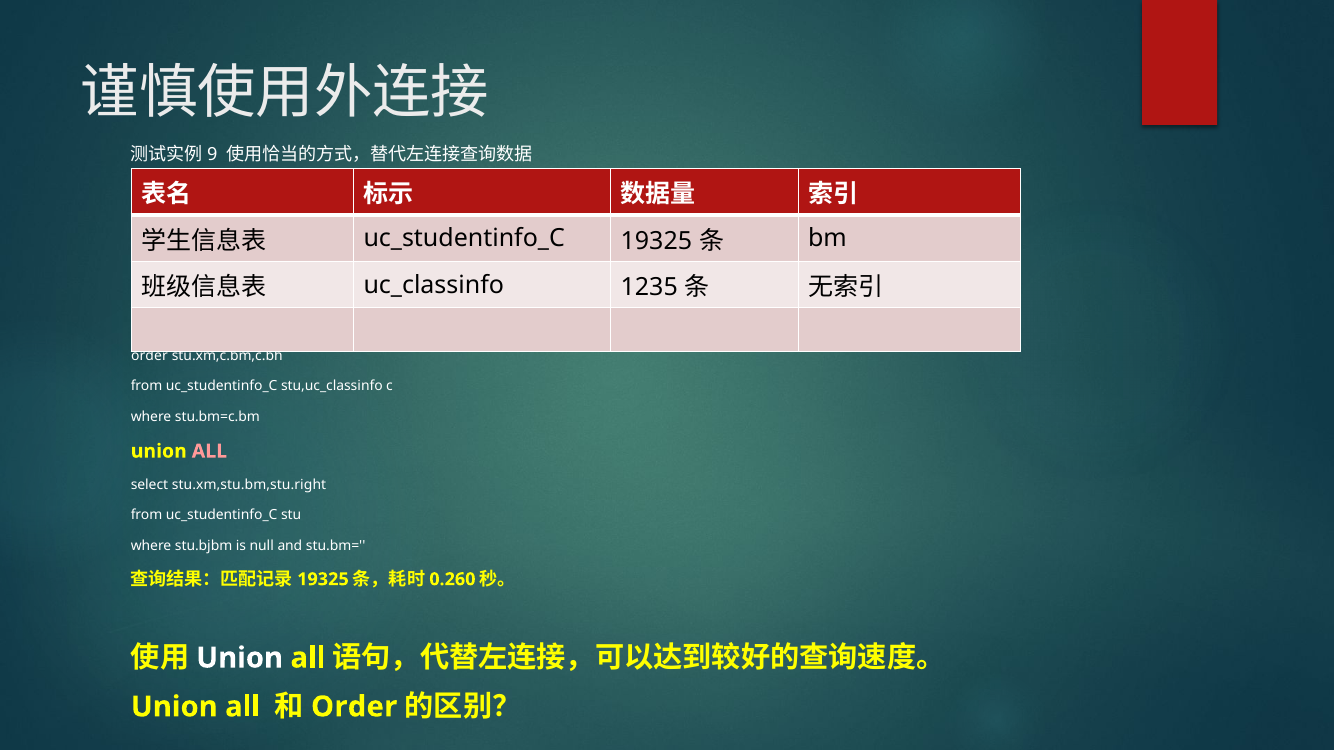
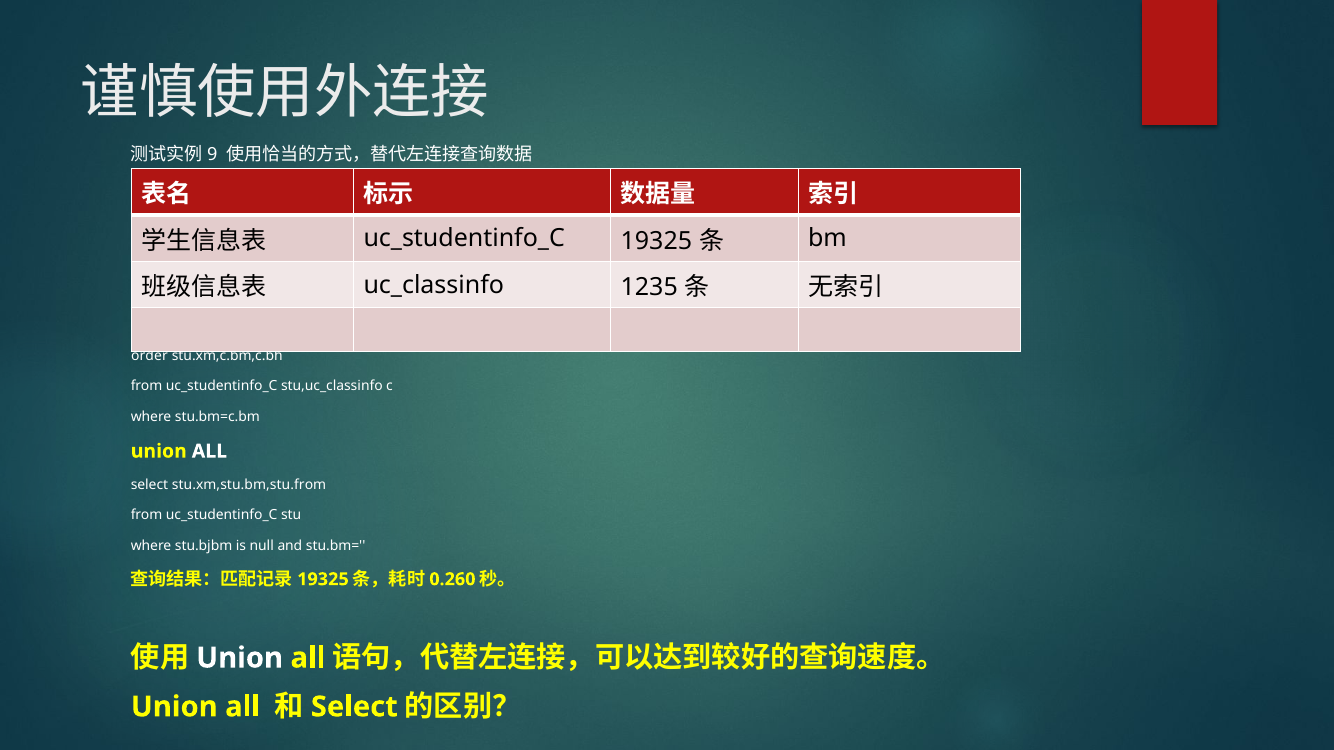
ALL colour: pink -> white (209, 451)
stu.xm,stu.bm,stu.right: stu.xm,stu.bm,stu.right -> stu.xm,stu.bm,stu.from (249, 485)
Order: Order -> Select (354, 707)
